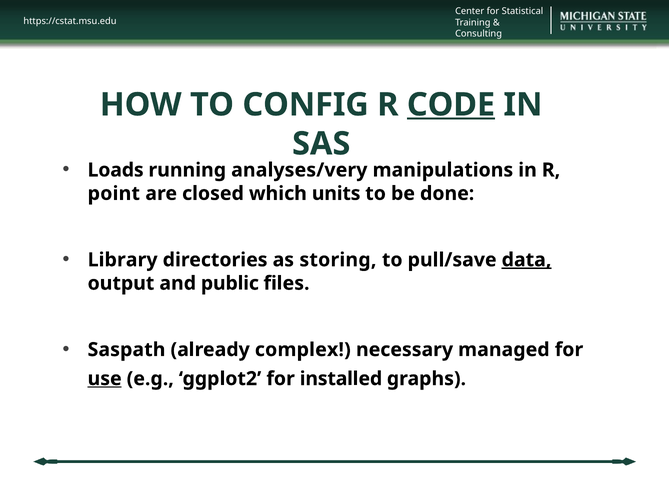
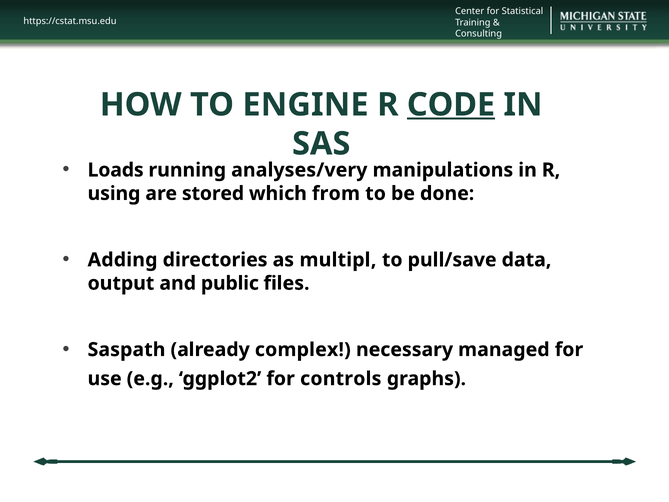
CONFIG: CONFIG -> ENGINE (305, 105)
point: point -> using (114, 193)
closed: closed -> stored (213, 193)
units: units -> from (336, 193)
Library: Library -> Adding (123, 260)
storing: storing -> multipl (338, 260)
data underline: present -> none (527, 260)
use underline: present -> none (105, 378)
installed: installed -> controls (341, 378)
